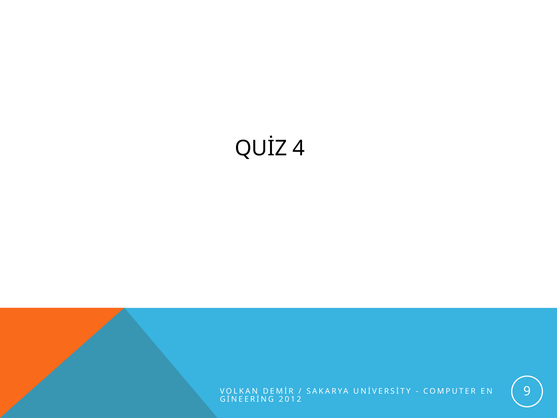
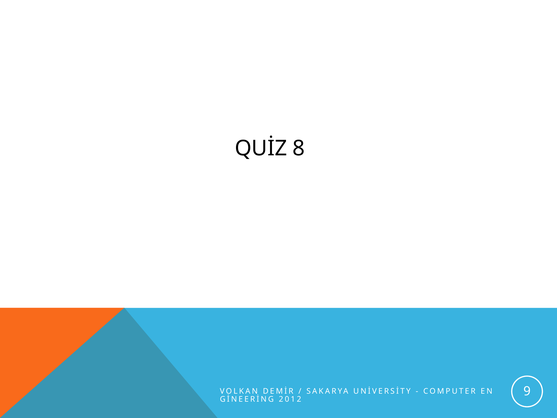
4: 4 -> 8 (299, 148)
